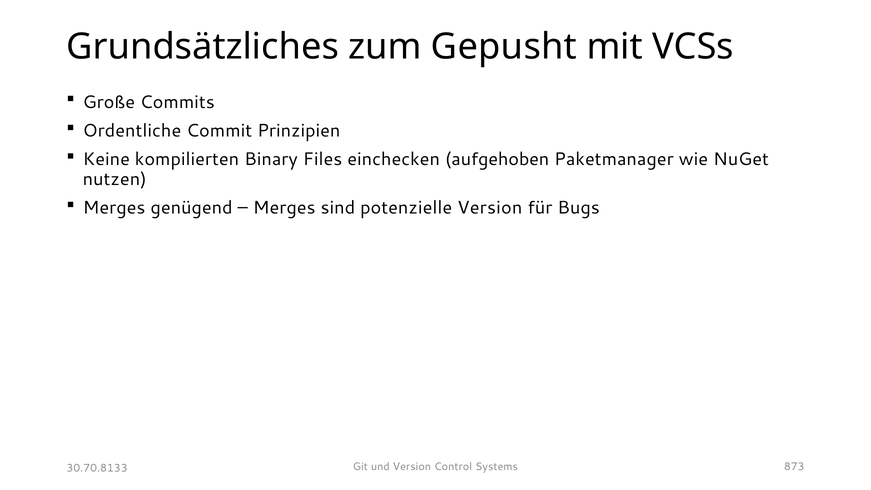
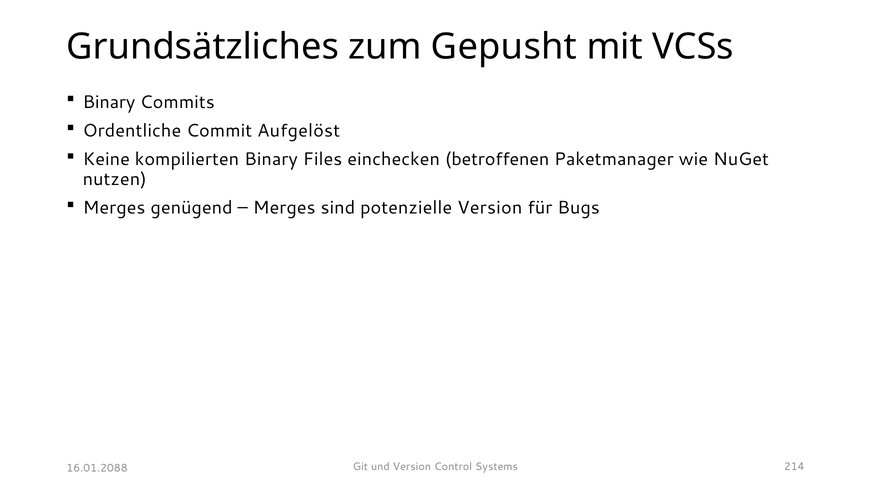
Große: Große -> Binary (109, 102)
Prinzipien: Prinzipien -> Aufgelöst (299, 131)
aufgehoben: aufgehoben -> betroffenen (497, 159)
873: 873 -> 214 (794, 467)
30.70.8133: 30.70.8133 -> 16.01.2088 (97, 468)
